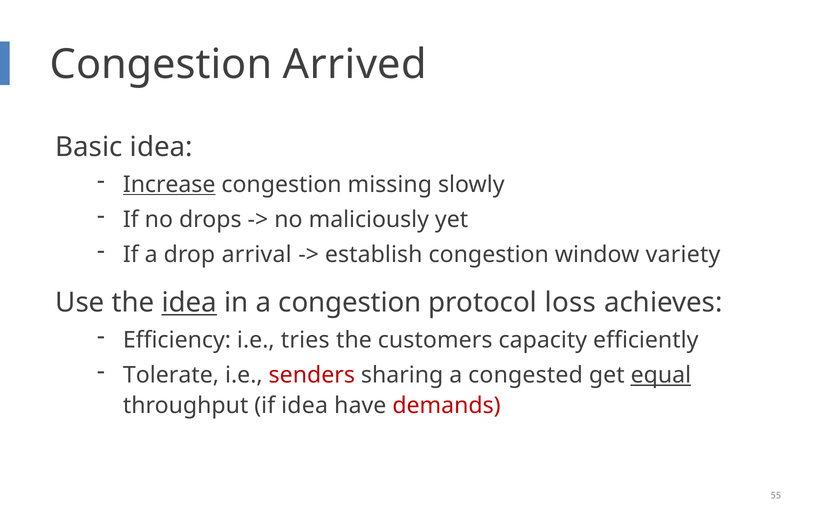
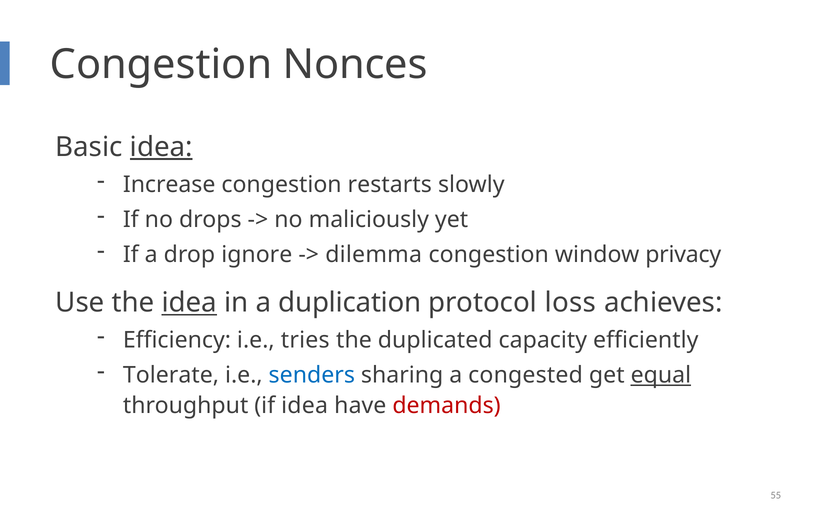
Arrived: Arrived -> Nonces (355, 65)
idea underline: none -> present (161, 147)
Increase underline: present -> none (169, 185)
missing: missing -> restarts (390, 185)
arrival: arrival -> ignore (257, 255)
establish: establish -> dilemma (374, 255)
variety: variety -> privacy (683, 255)
a congestion: congestion -> duplication (350, 303)
customers: customers -> duplicated (435, 340)
senders colour: red -> blue (312, 376)
